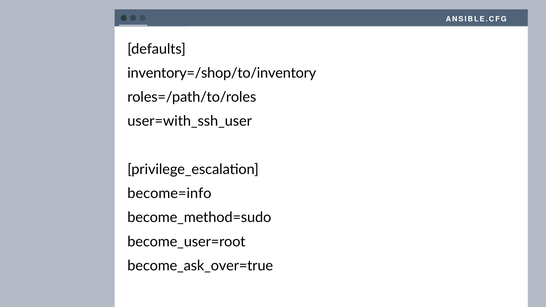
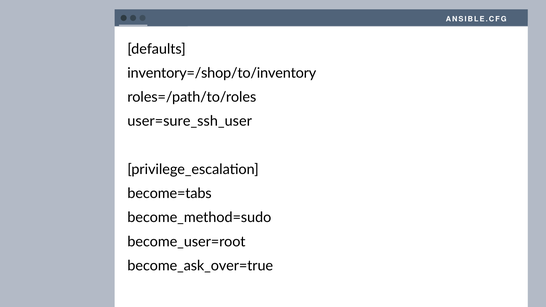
user=with_ssh_user: user=with_ssh_user -> user=sure_ssh_user (190, 121)
become=info: become=info -> become=tabs (170, 194)
